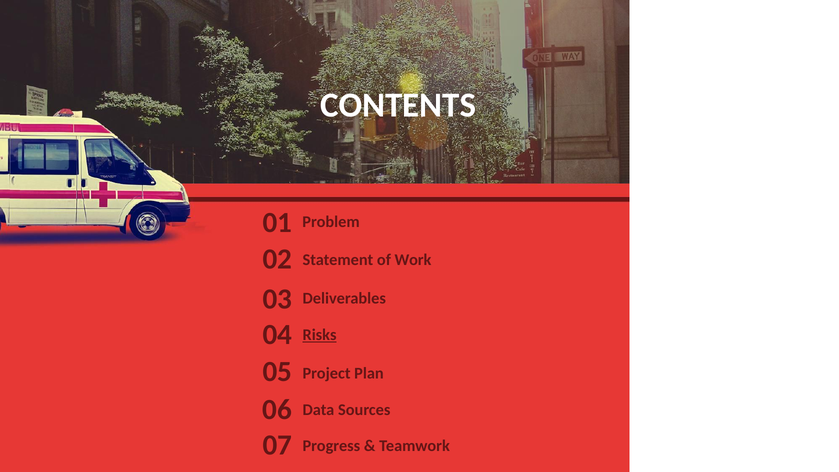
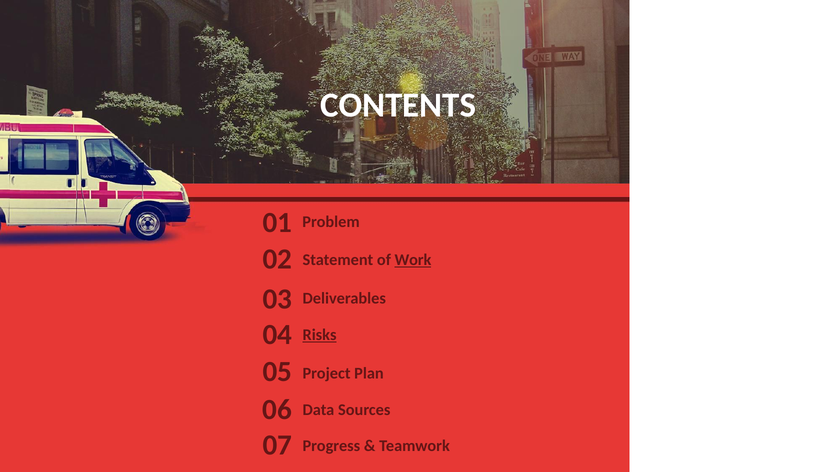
Work underline: none -> present (413, 260)
